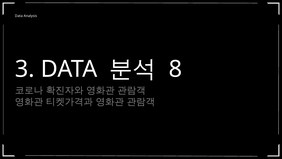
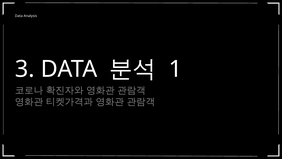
8: 8 -> 1 (175, 69)
